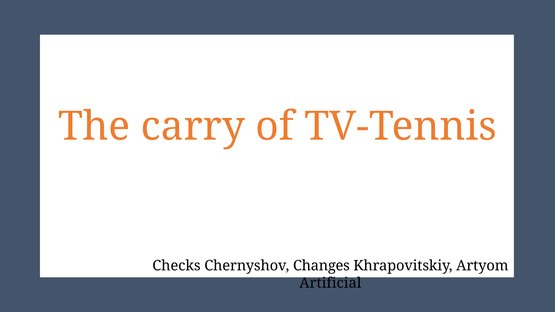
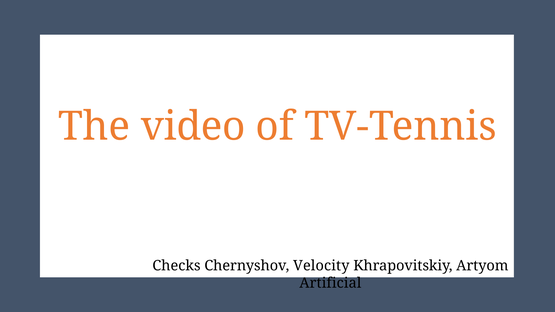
carry: carry -> video (193, 127)
Changes: Changes -> Velocity (321, 266)
